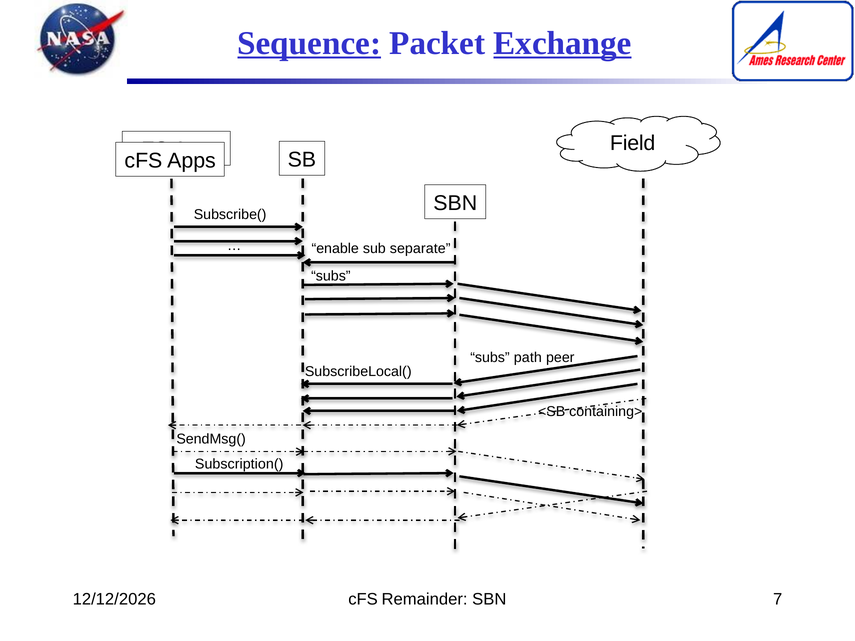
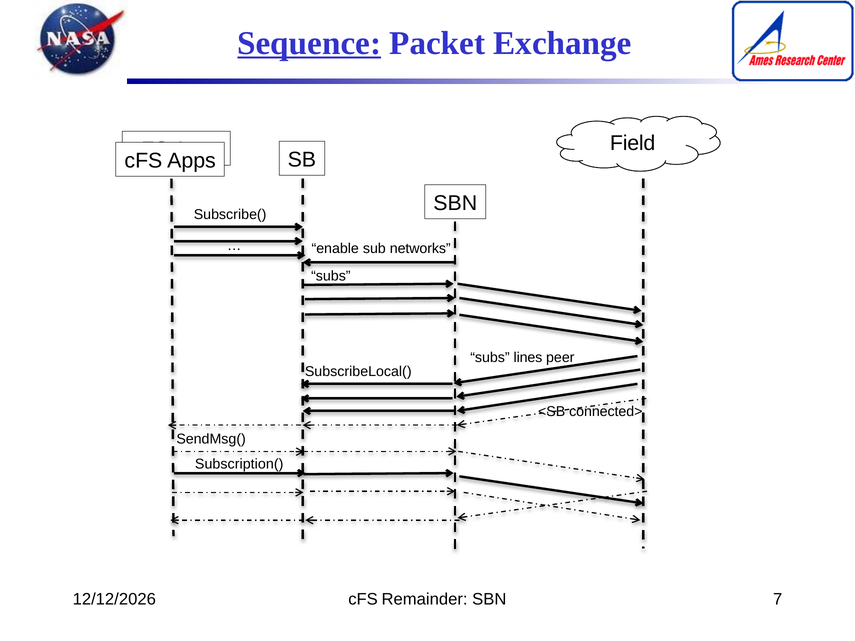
Exchange underline: present -> none (562, 43)
separate: separate -> networks (420, 249)
path: path -> lines (528, 358)
containing>: containing> -> connected> (606, 412)
